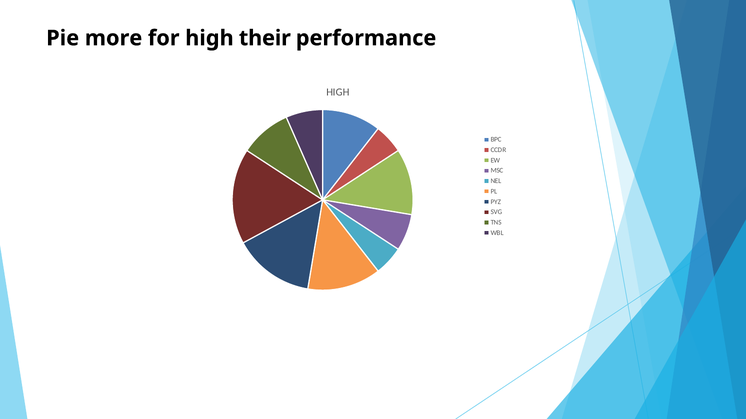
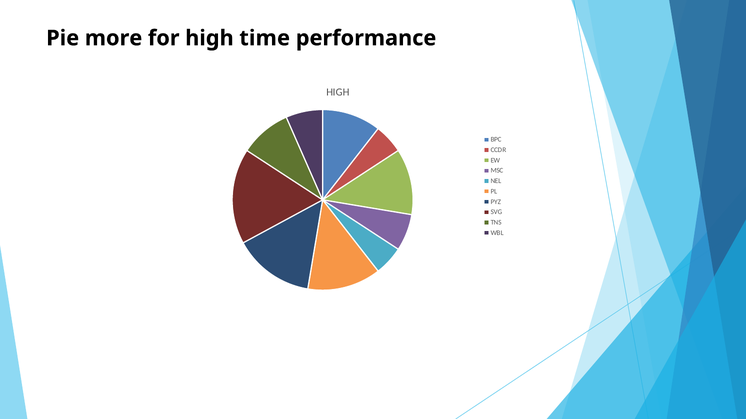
their: their -> time (265, 38)
